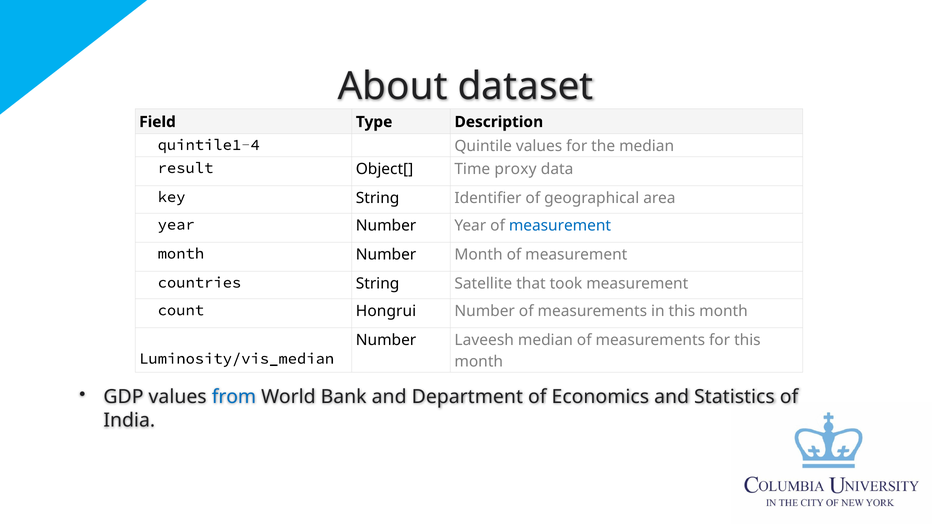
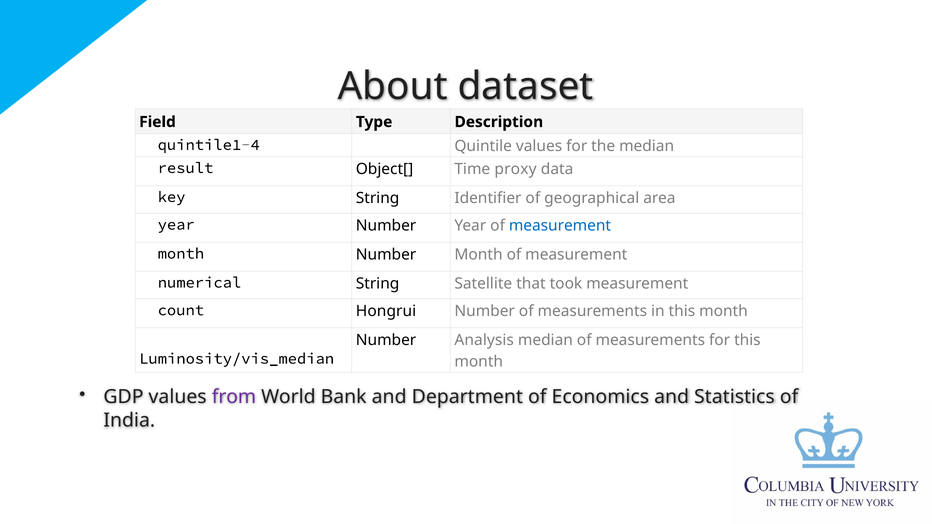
countries: countries -> numerical (199, 283)
Laveesh: Laveesh -> Analysis (484, 341)
from colour: blue -> purple (234, 397)
